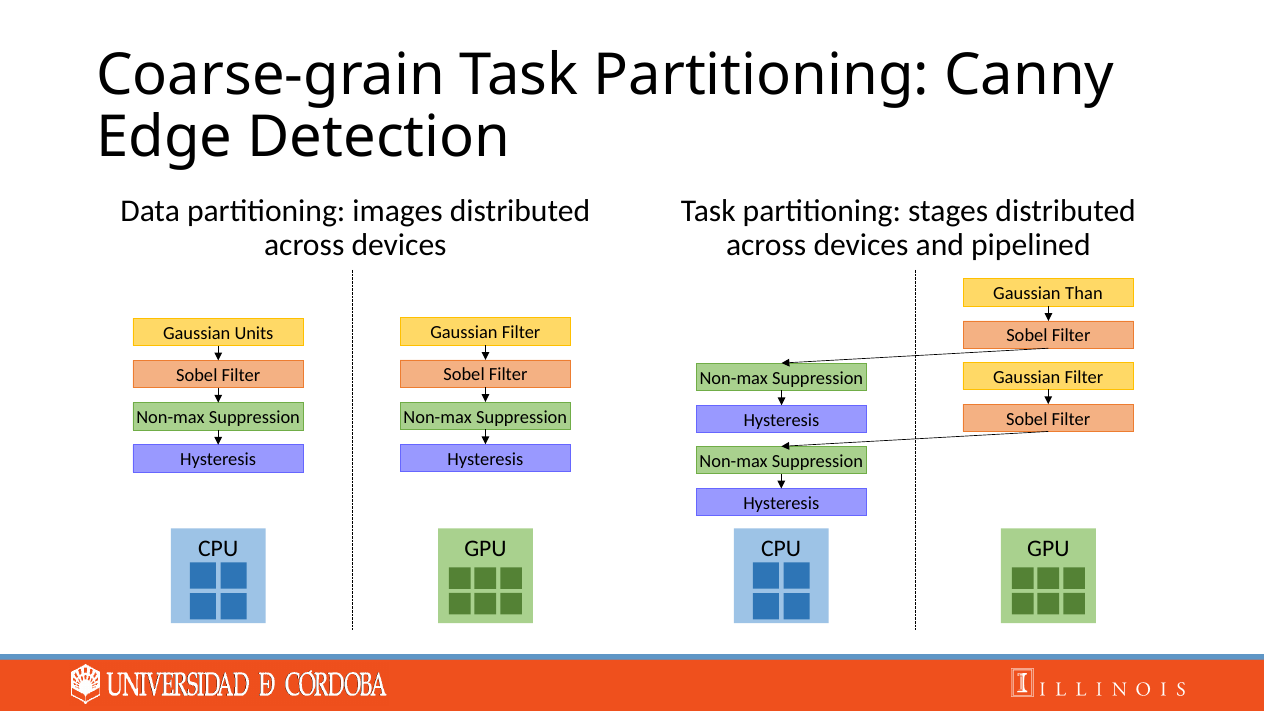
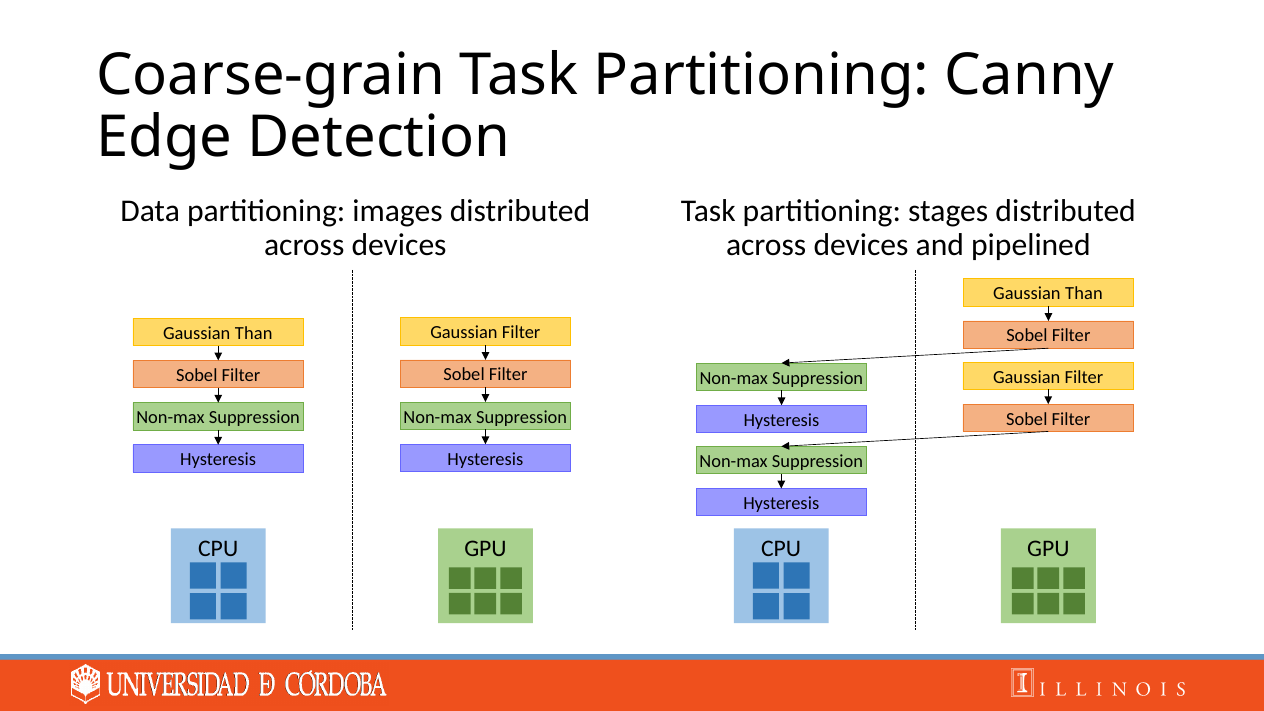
Units: Units -> Than (254, 333)
